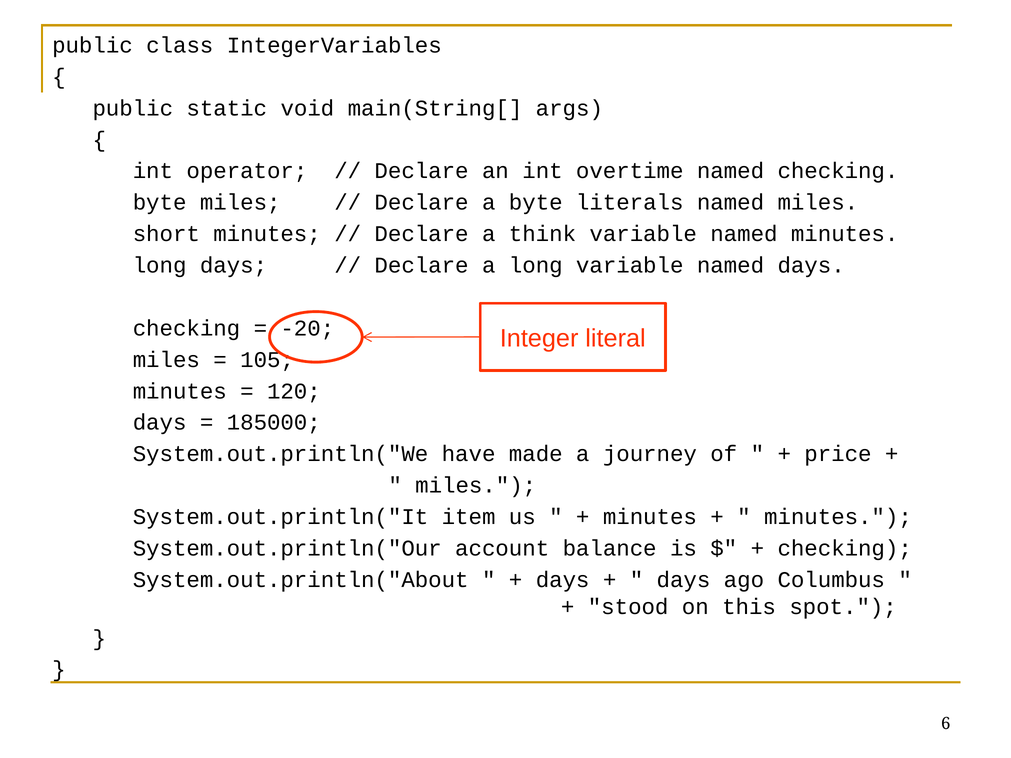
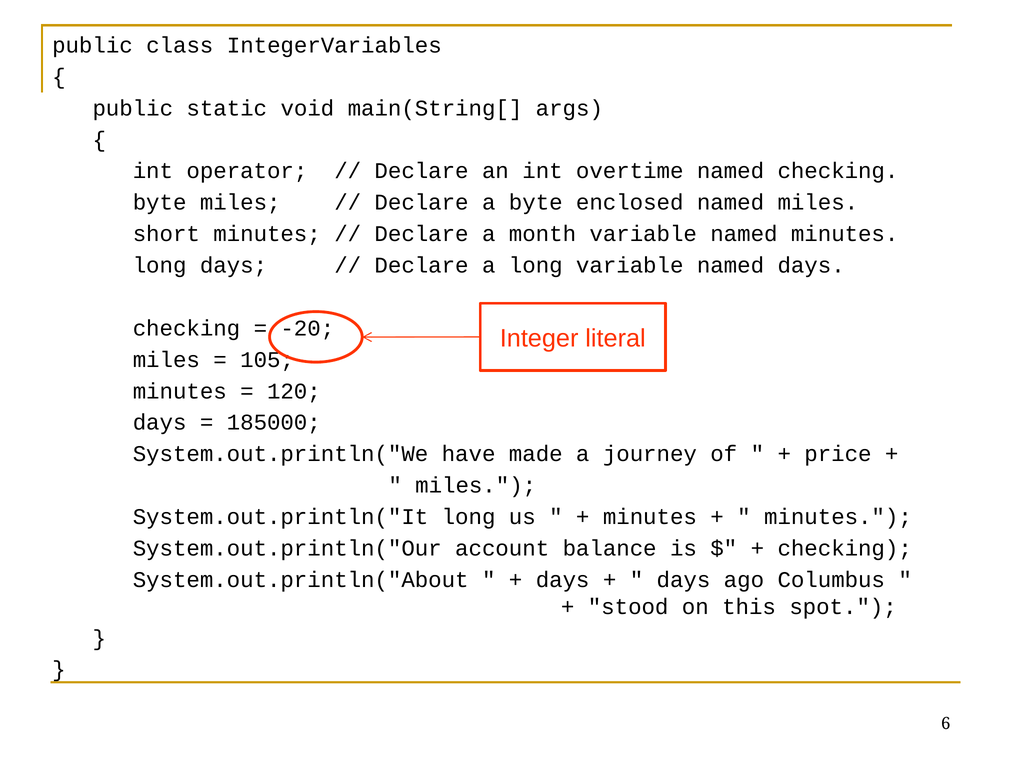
literals: literals -> enclosed (630, 203)
think: think -> month (542, 234)
System.out.println("It item: item -> long (469, 517)
